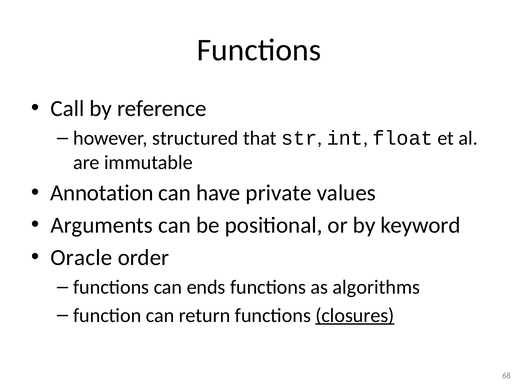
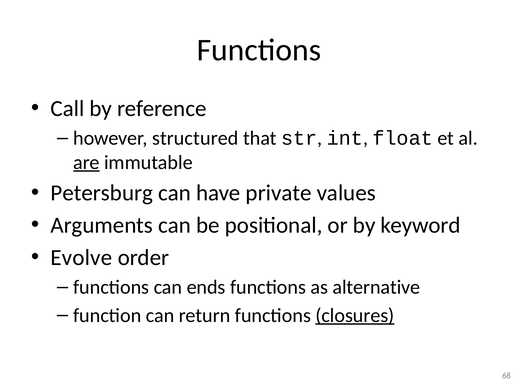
are underline: none -> present (86, 163)
Annotation: Annotation -> Petersburg (102, 193)
Oracle: Oracle -> Evolve (81, 258)
algorithms: algorithms -> alternative (376, 288)
